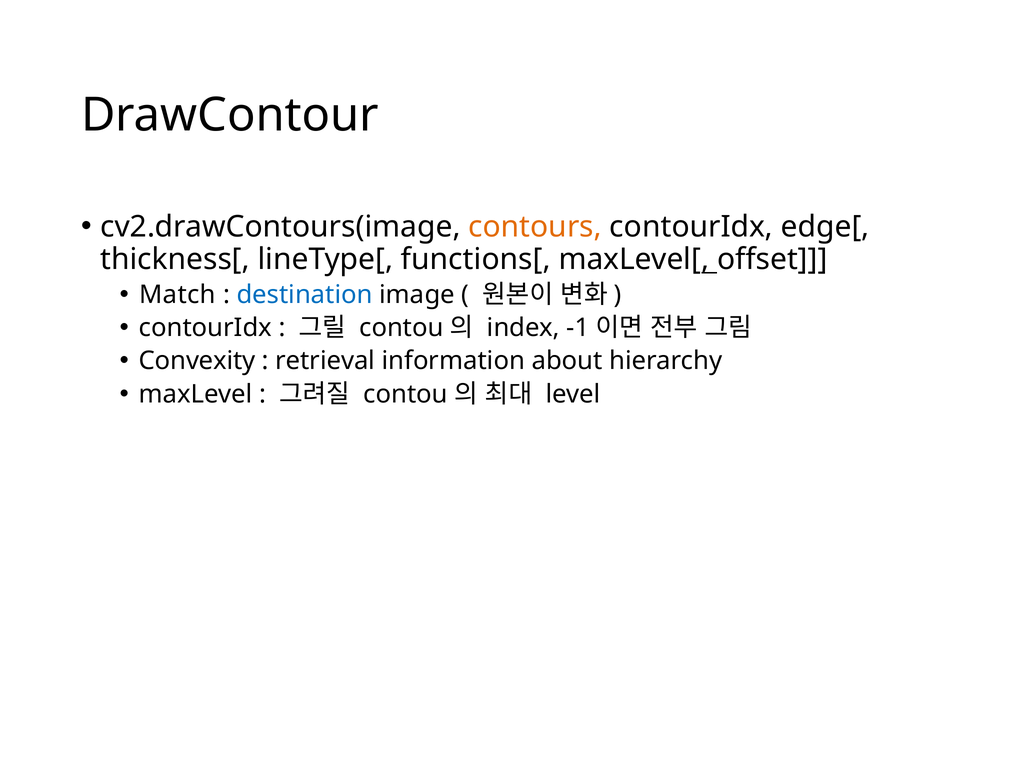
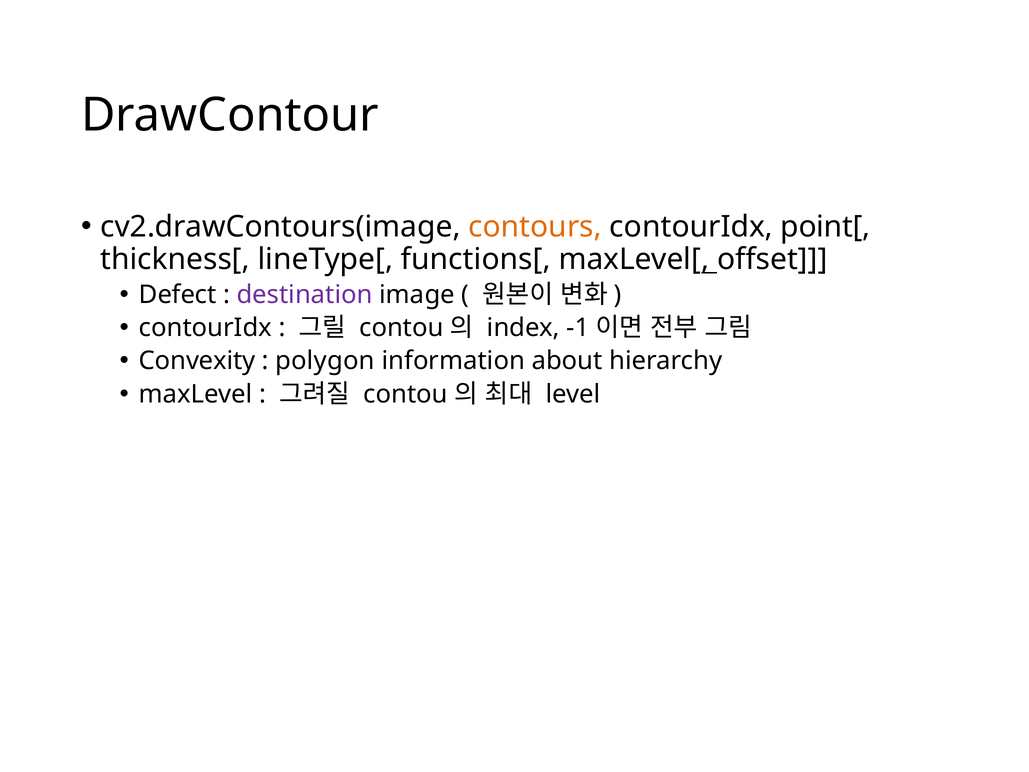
edge[: edge[ -> point[ (825, 227)
Match: Match -> Defect (178, 294)
destination colour: blue -> purple (305, 294)
retrieval: retrieval -> polygon (325, 361)
